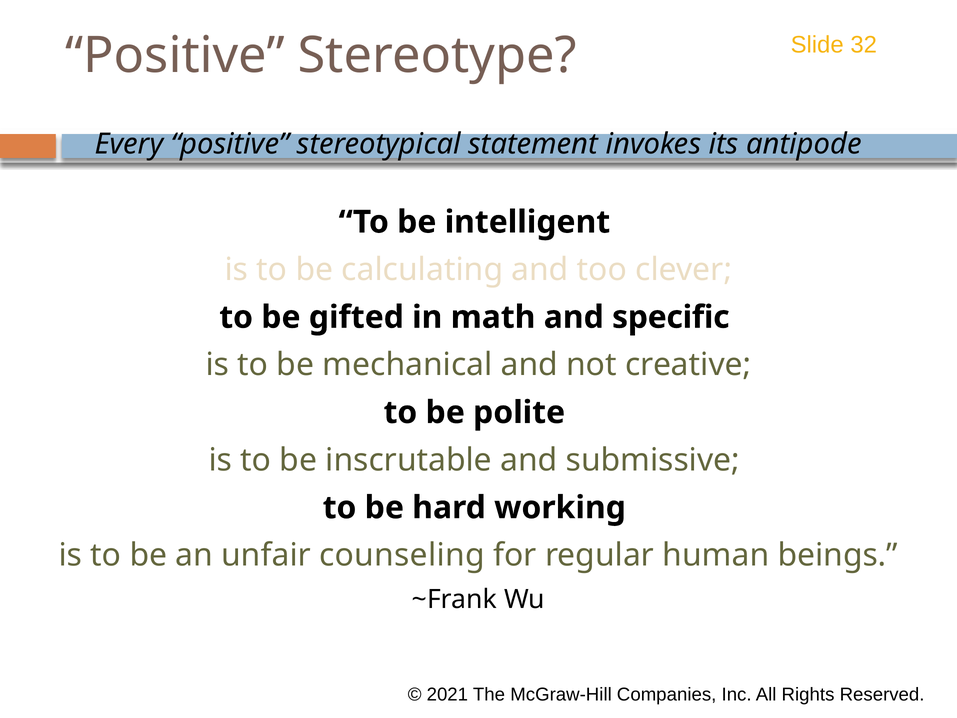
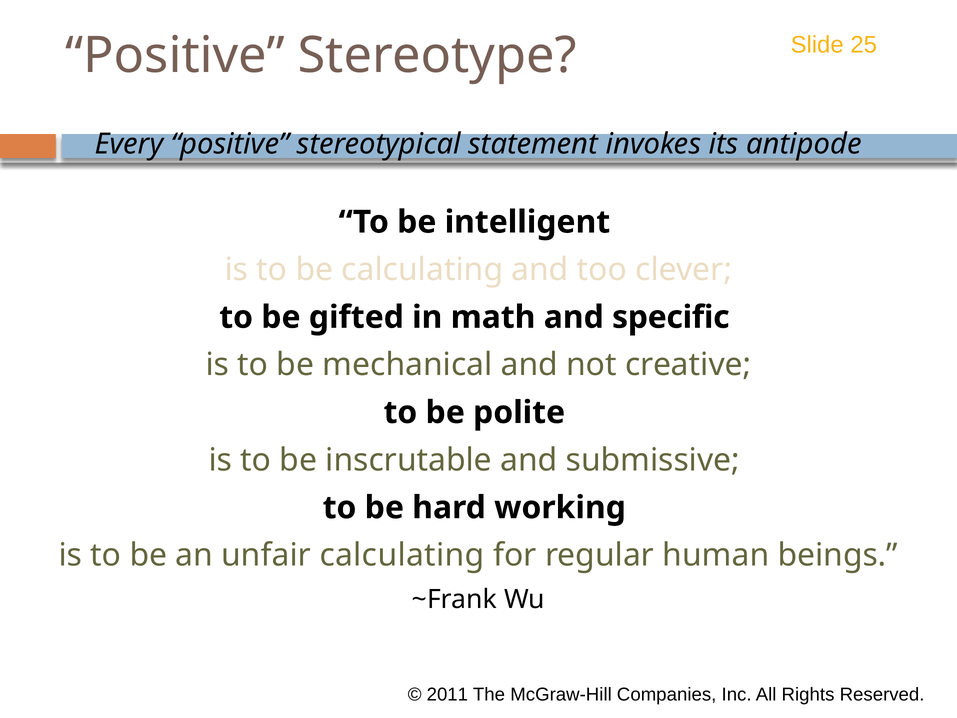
32: 32 -> 25 (864, 45)
unfair counseling: counseling -> calculating (402, 555)
2021: 2021 -> 2011 (447, 694)
